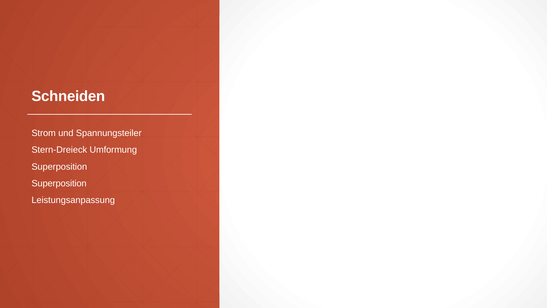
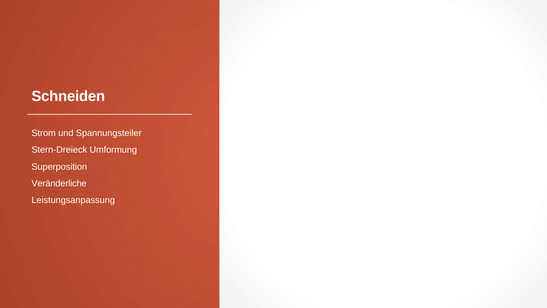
Superposition: Superposition -> Veränderliche (59, 183)
